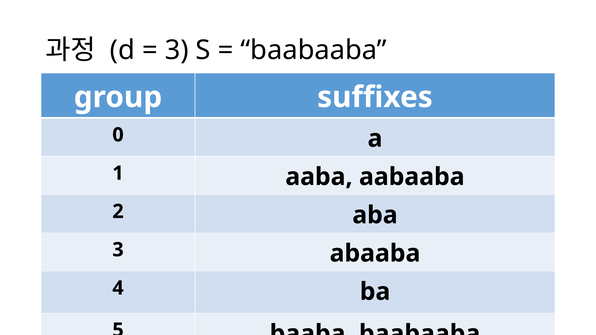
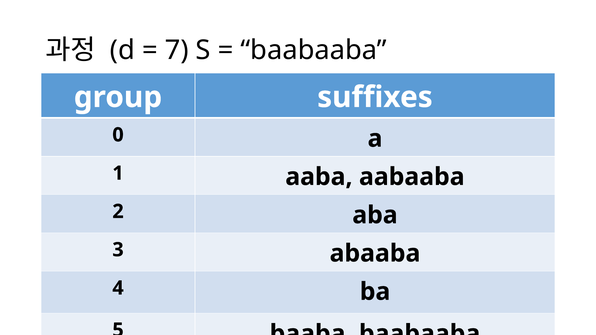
3: 3 -> 7 (177, 50)
